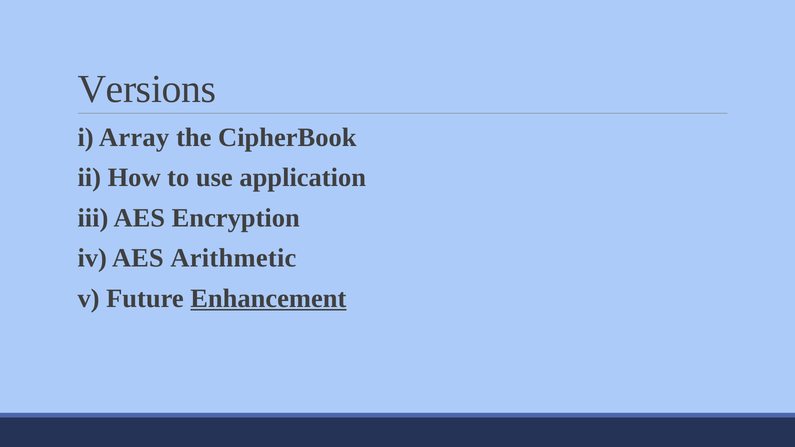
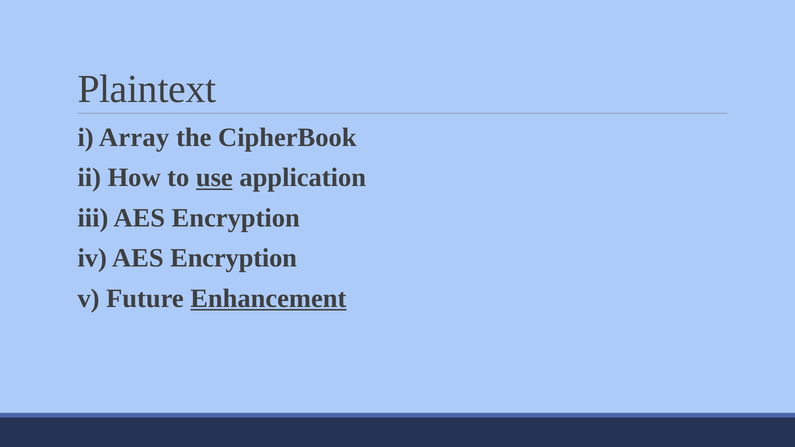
Versions: Versions -> Plaintext (147, 89)
use underline: none -> present (214, 178)
iv AES Arithmetic: Arithmetic -> Encryption (234, 258)
